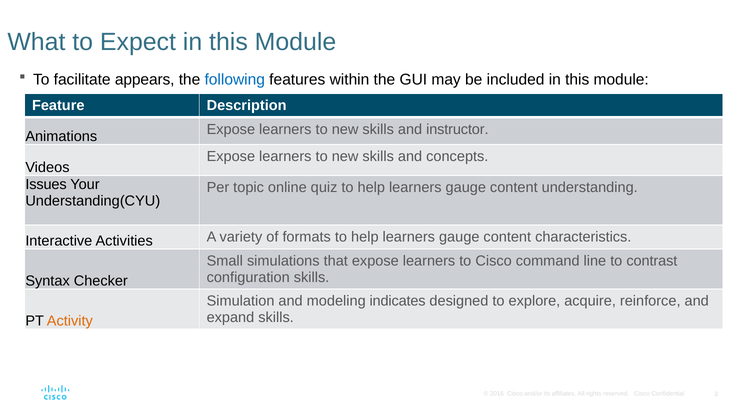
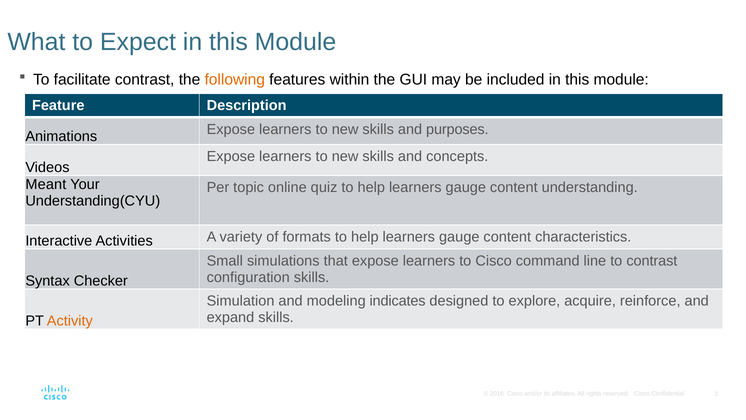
facilitate appears: appears -> contrast (145, 79)
following colour: blue -> orange (235, 79)
instructor: instructor -> purposes (457, 129)
Issues: Issues -> Meant (46, 184)
